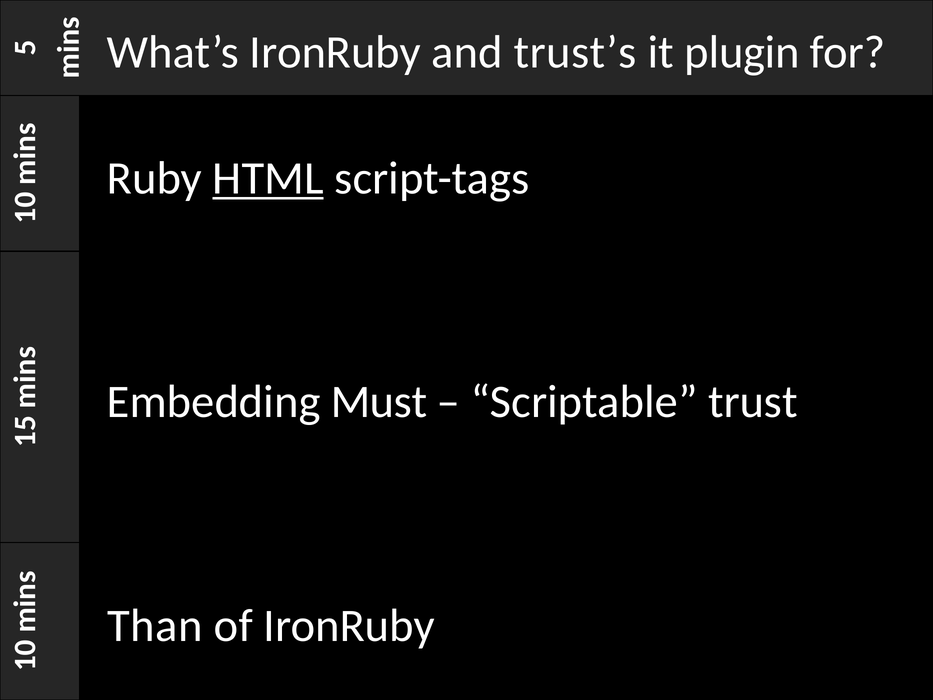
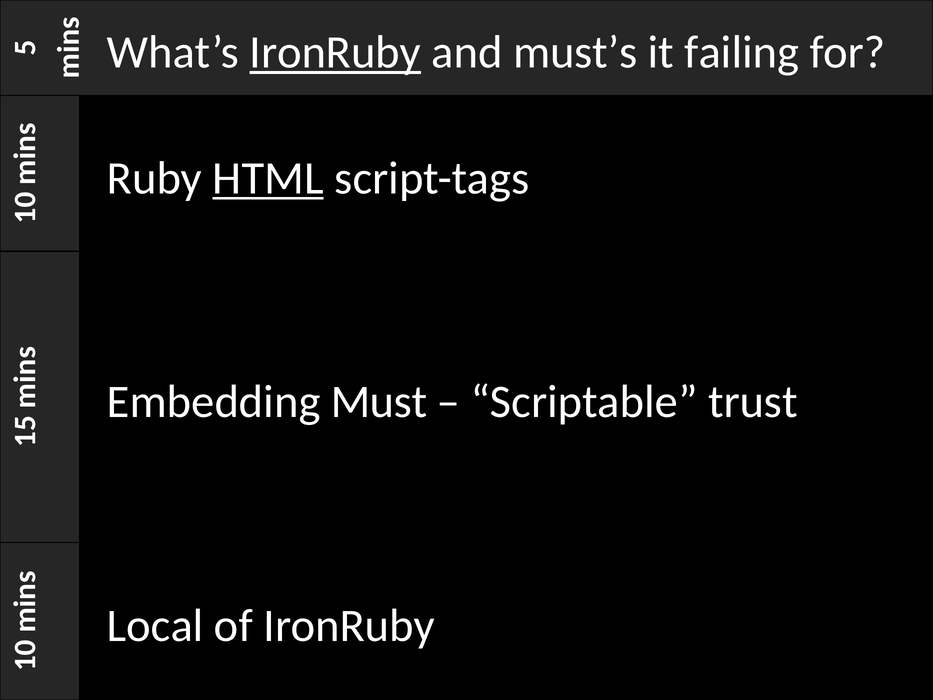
IronRuby underline: none -> present (335, 53)
trust’s: trust’s -> must’s (575, 53)
plugin: plugin -> failing (742, 53)
Than: Than -> Local (155, 626)
